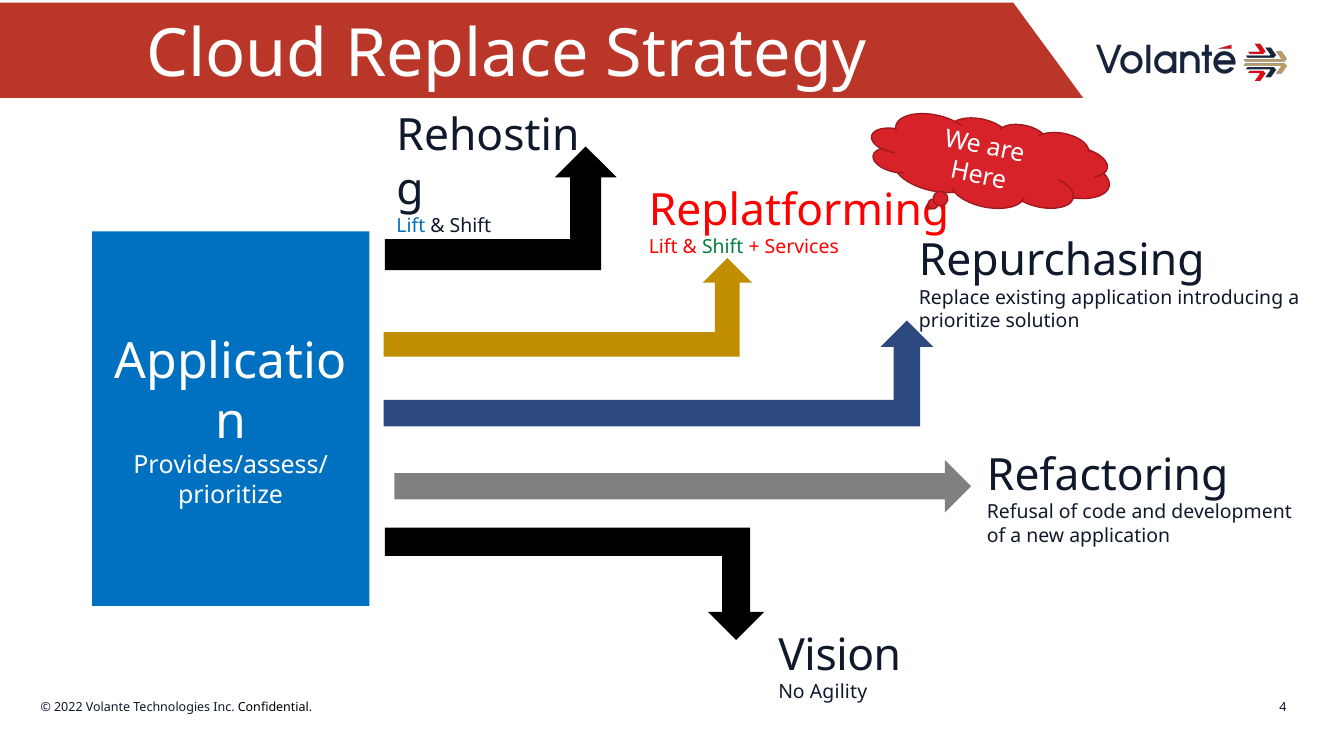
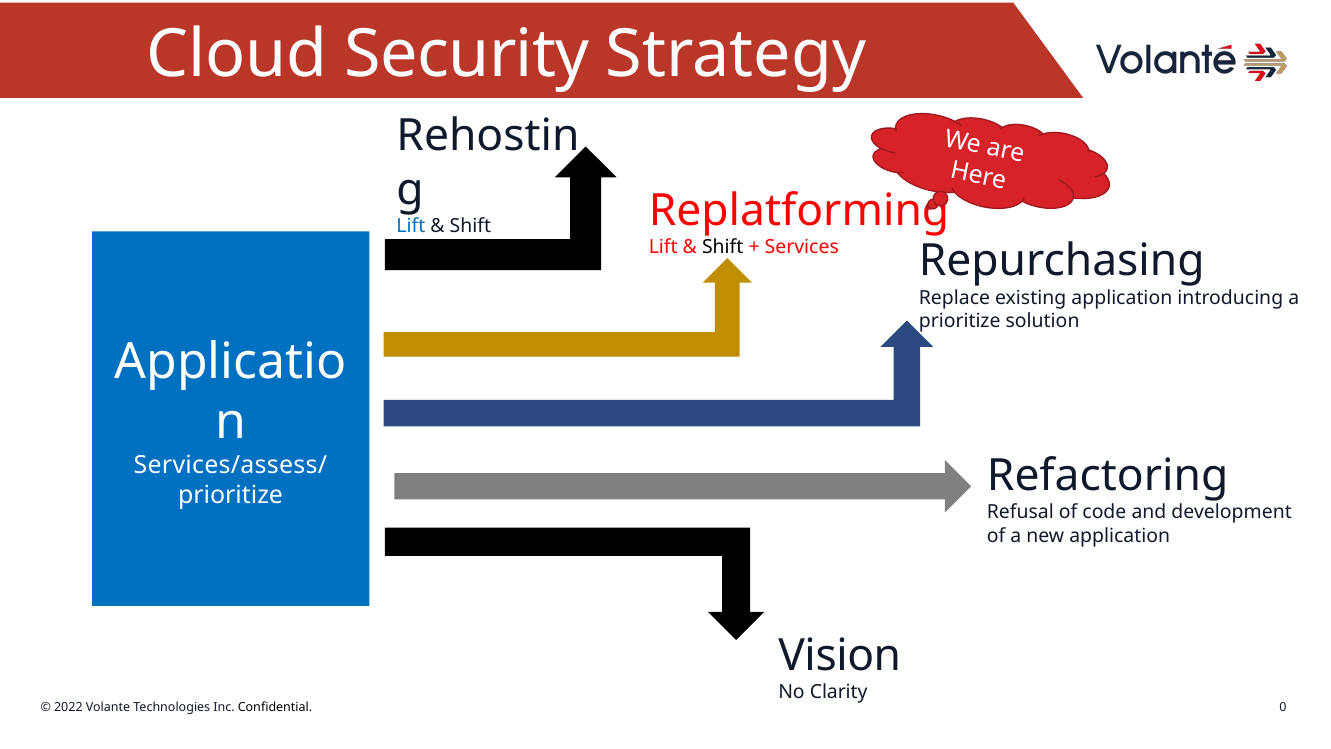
Cloud Replace: Replace -> Security (467, 55)
Shift colour: green -> black (723, 247)
Provides/assess/: Provides/assess/ -> Services/assess/ (230, 465)
Agility: Agility -> Clarity (839, 692)
4: 4 -> 0 (1283, 707)
